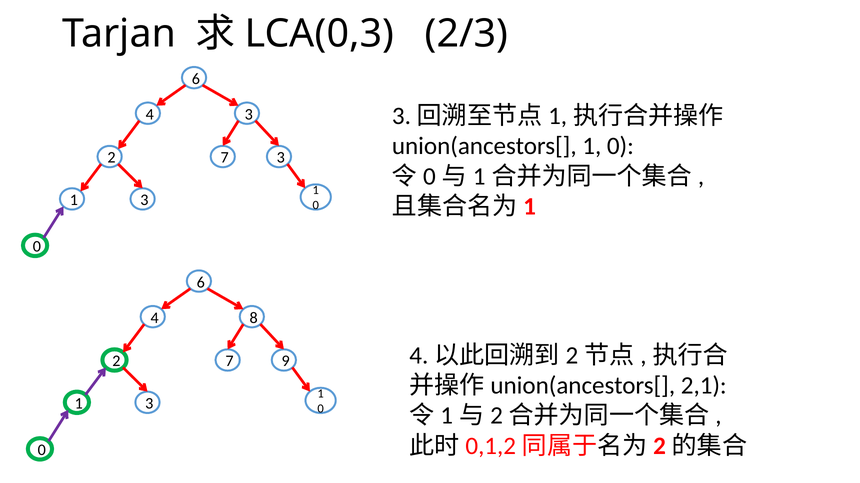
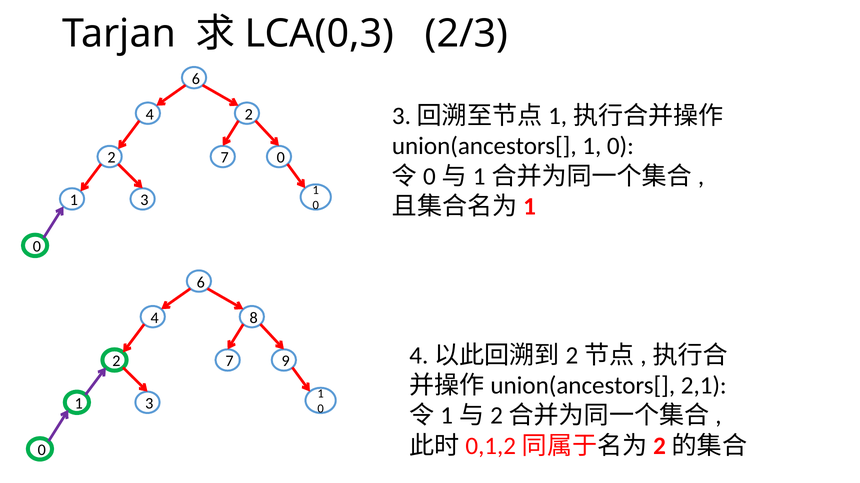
4 3: 3 -> 2 (249, 115)
7 3: 3 -> 0 (281, 158)
